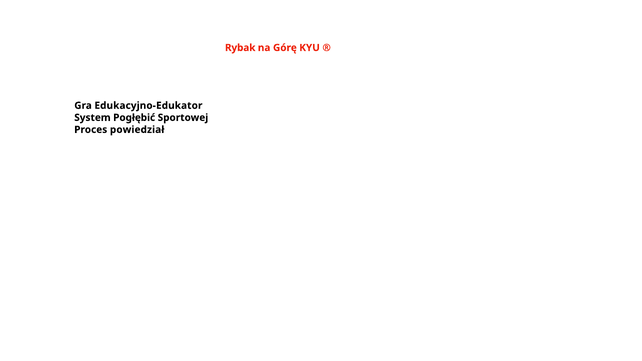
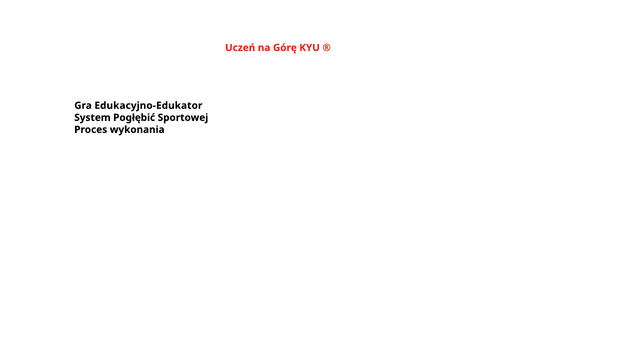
Rybak: Rybak -> Uczeń (240, 48)
powiedział: powiedział -> wykonania (137, 130)
